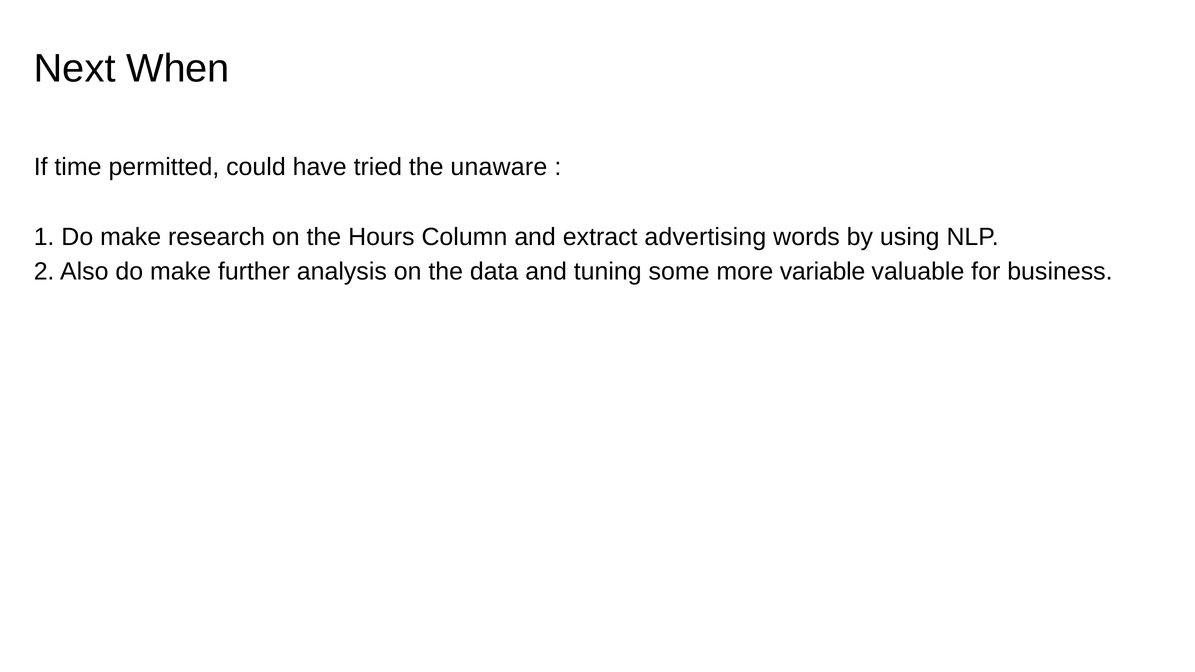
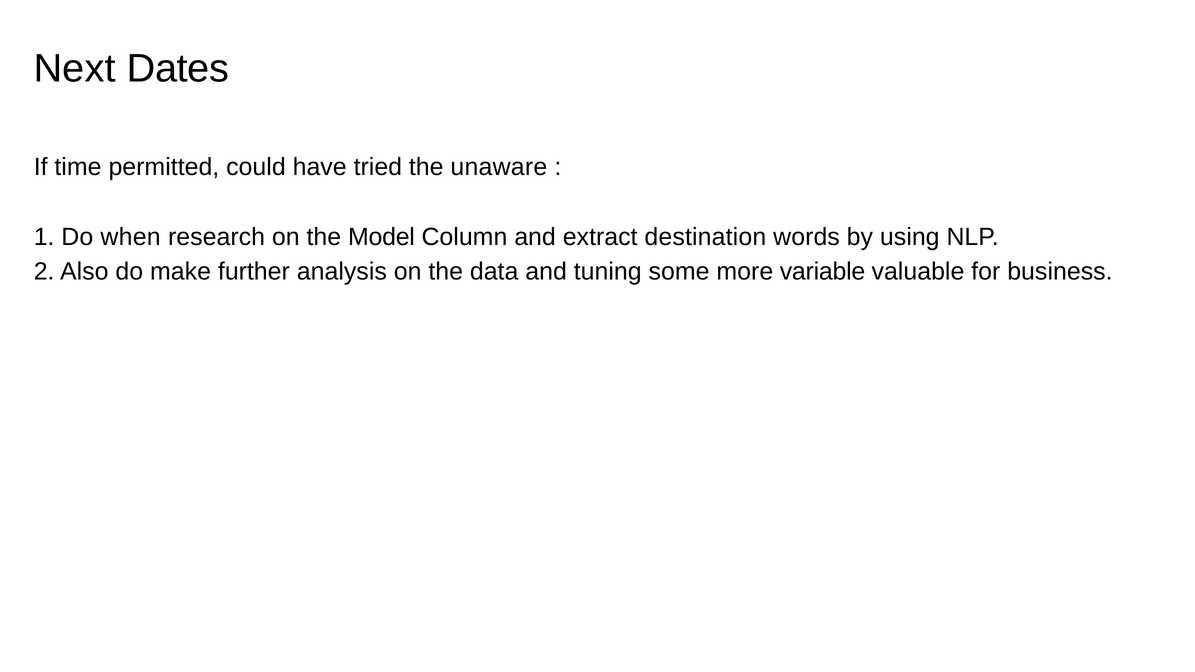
When: When -> Dates (178, 69)
1 Do make: make -> when (131, 237)
Hours: Hours -> Model (381, 237)
advertising: advertising -> destination (705, 237)
